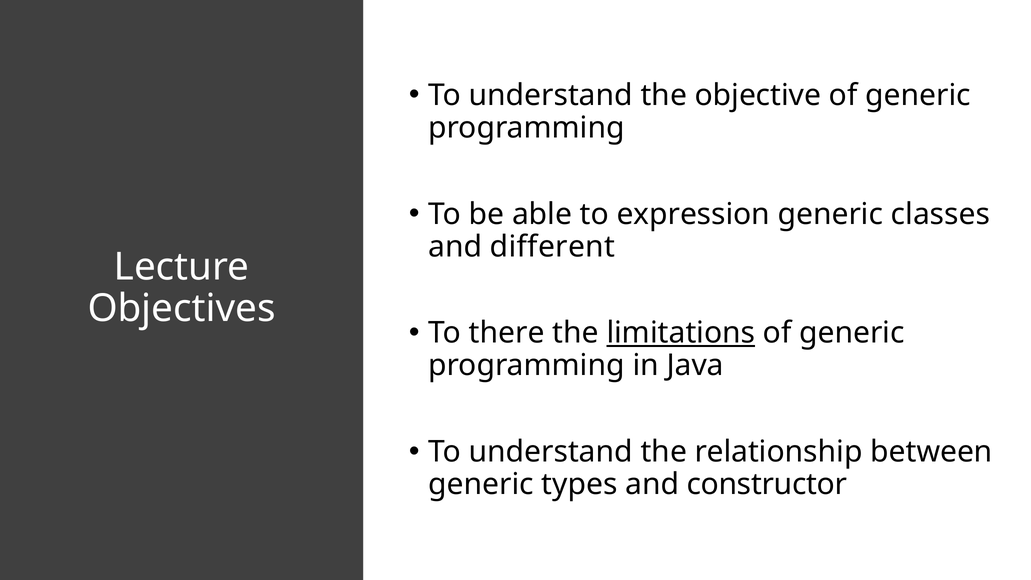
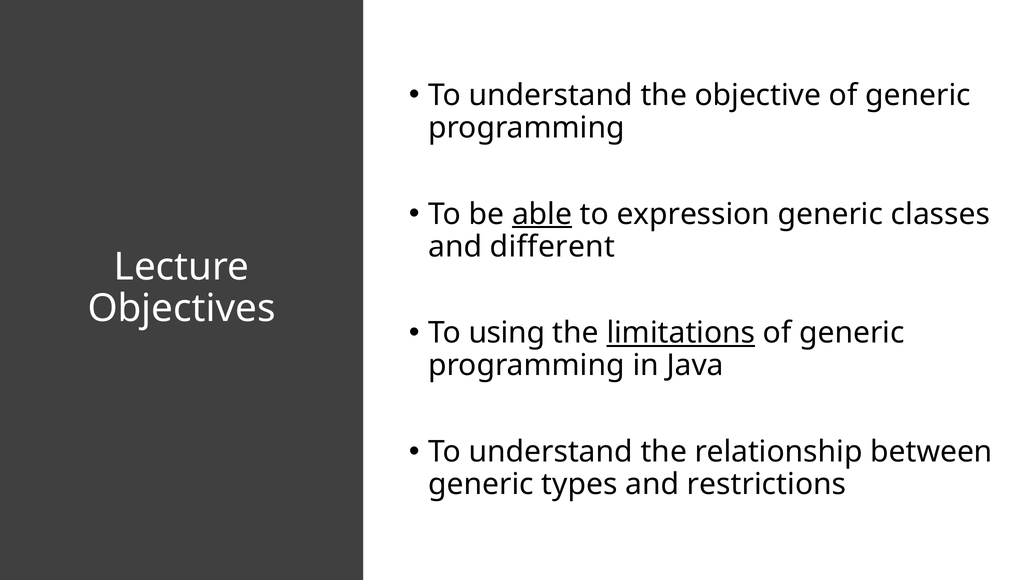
able underline: none -> present (542, 214)
there: there -> using (507, 333)
constructor: constructor -> restrictions (767, 484)
